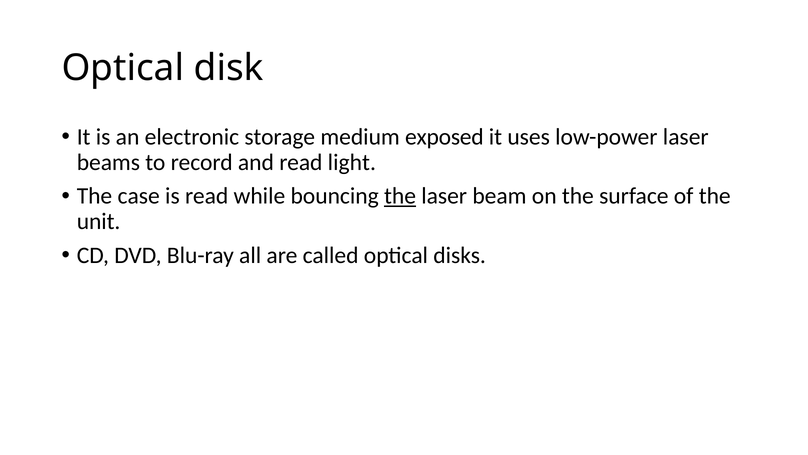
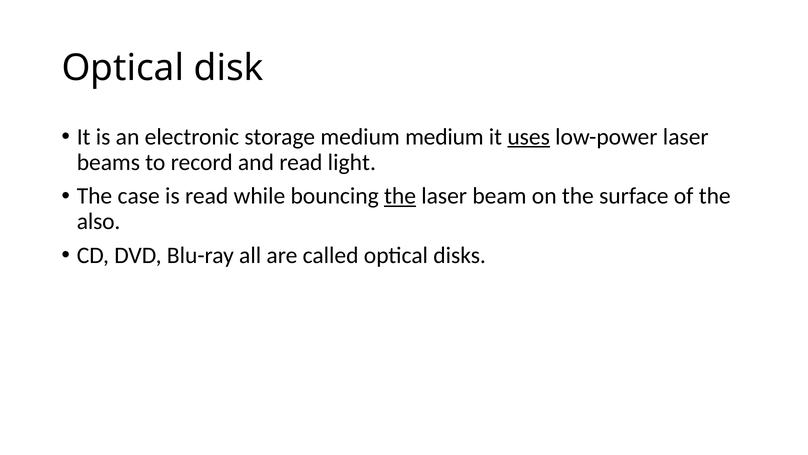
medium exposed: exposed -> medium (444, 137)
uses underline: none -> present (529, 137)
unit: unit -> also (99, 221)
